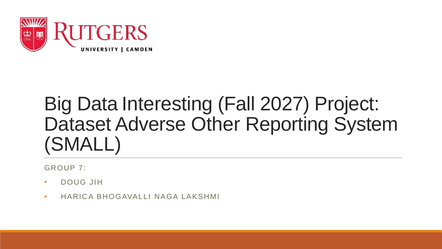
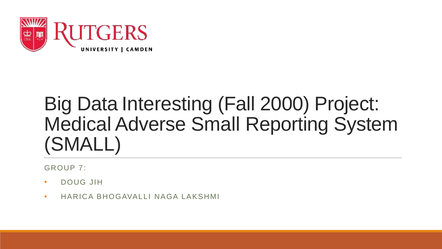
2027: 2027 -> 2000 (285, 104)
Dataset: Dataset -> Medical (78, 124)
Adverse Other: Other -> Small (216, 124)
